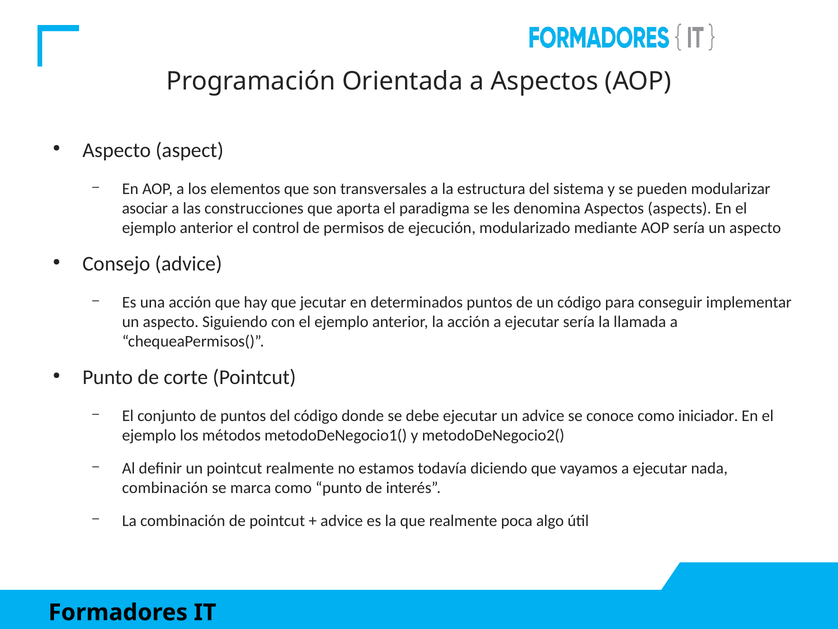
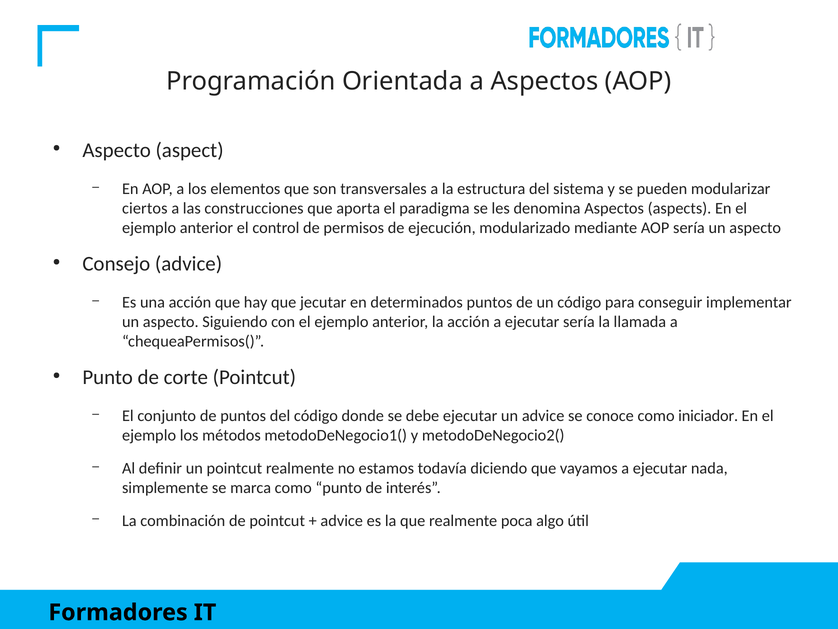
asociar: asociar -> ciertos (145, 208)
combinación: combinación -> simplemente (165, 487)
